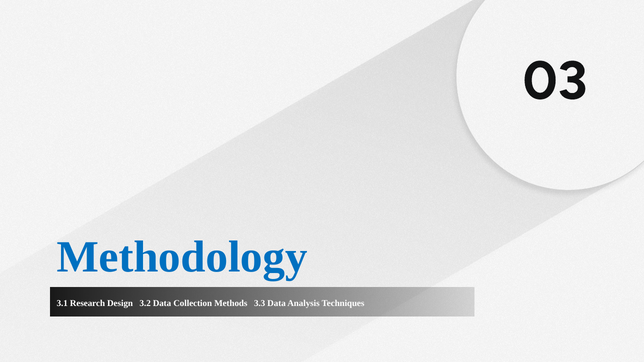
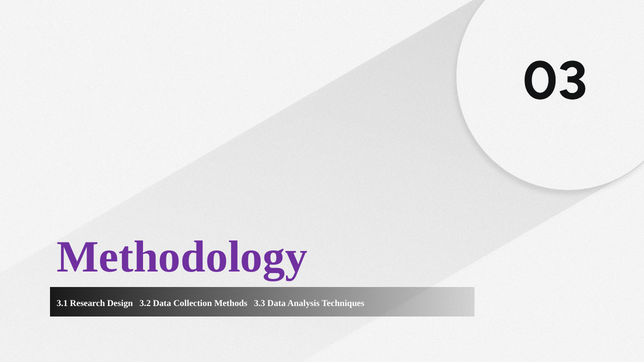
Methodology colour: blue -> purple (182, 257)
